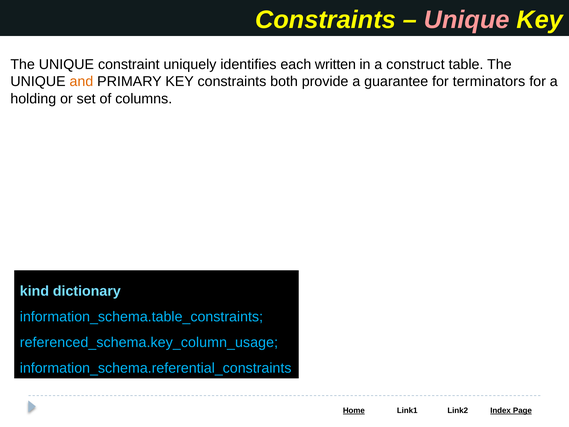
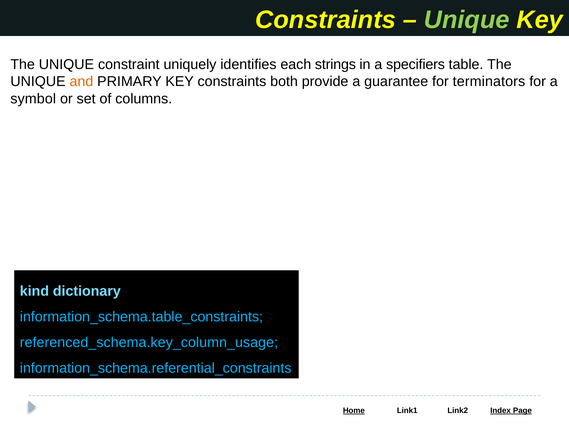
Unique colour: pink -> light green (467, 20)
written: written -> strings (335, 64)
construct: construct -> specifiers (416, 64)
holding: holding -> symbol (33, 99)
